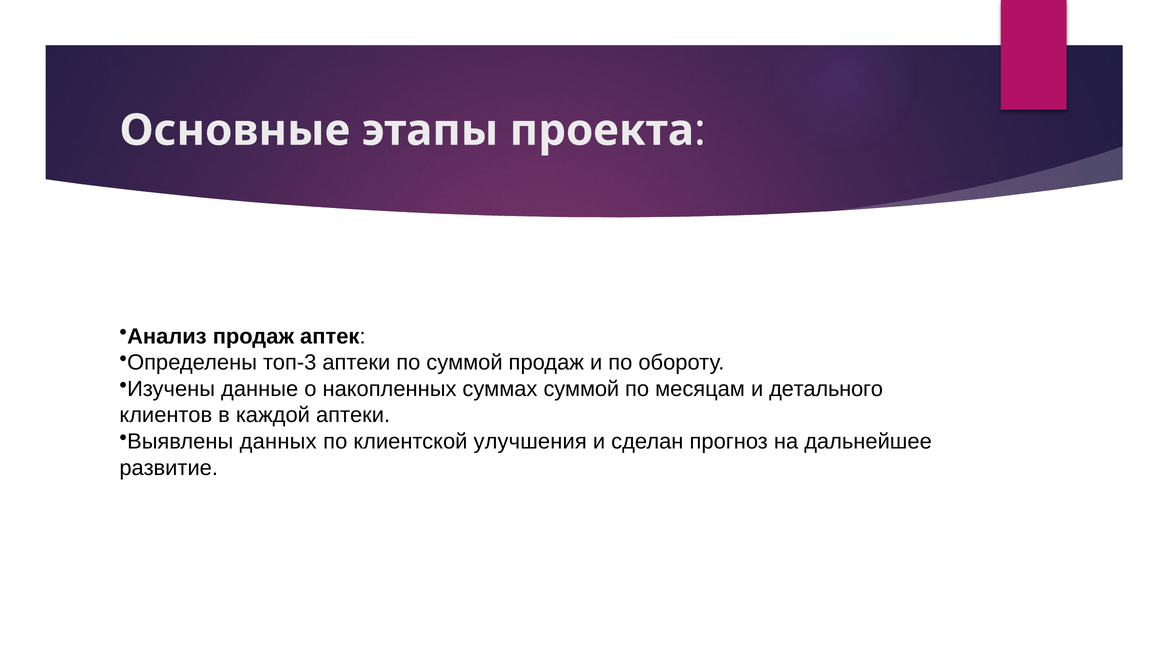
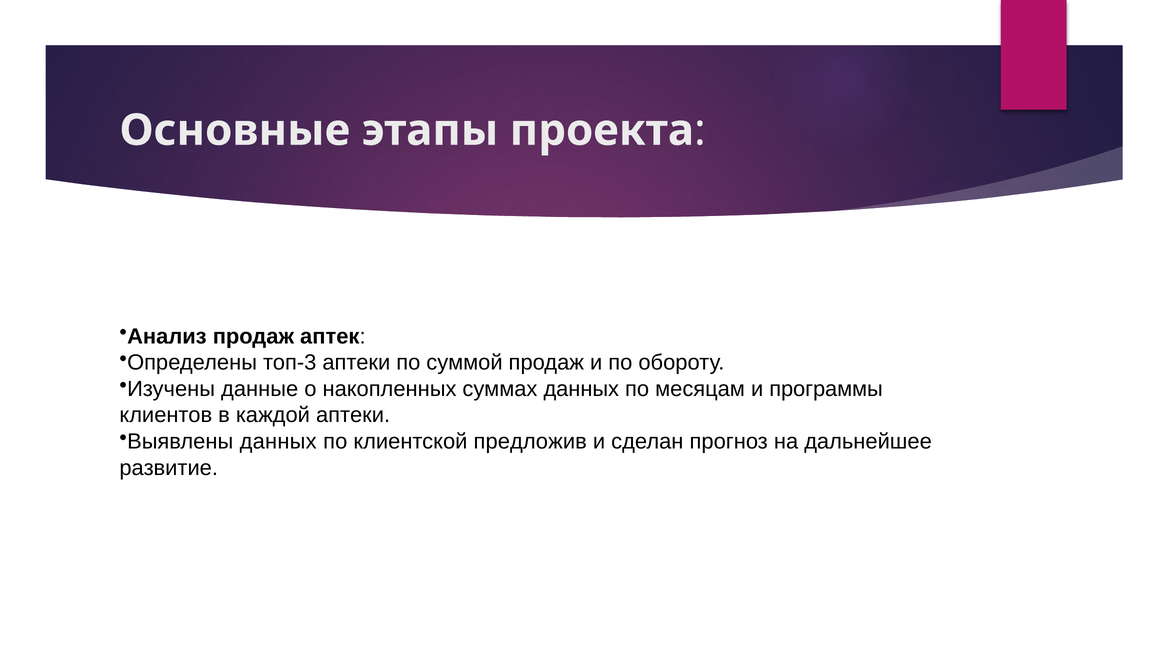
суммах суммой: суммой -> данных (581, 389)
детального: детального -> программы (826, 389)
улучшения: улучшения -> предложив (530, 441)
